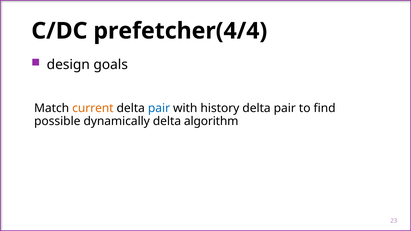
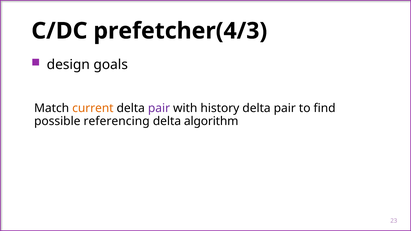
prefetcher(4/4: prefetcher(4/4 -> prefetcher(4/3 (180, 31)
pair colour: blue -> purple (159, 108)
dynamically: dynamically -> referencing (117, 121)
